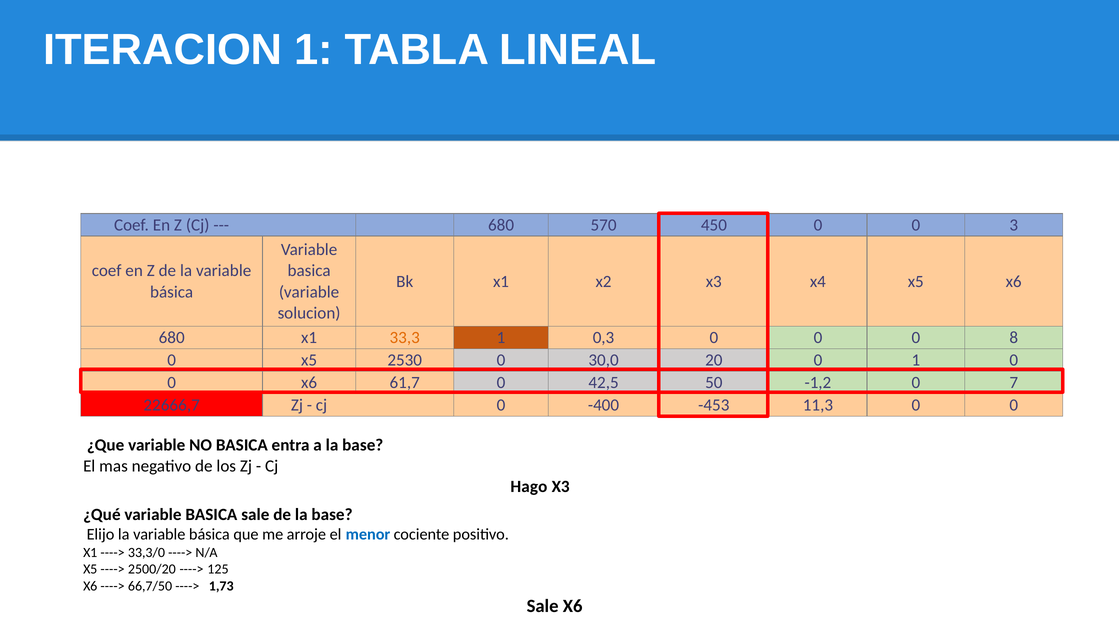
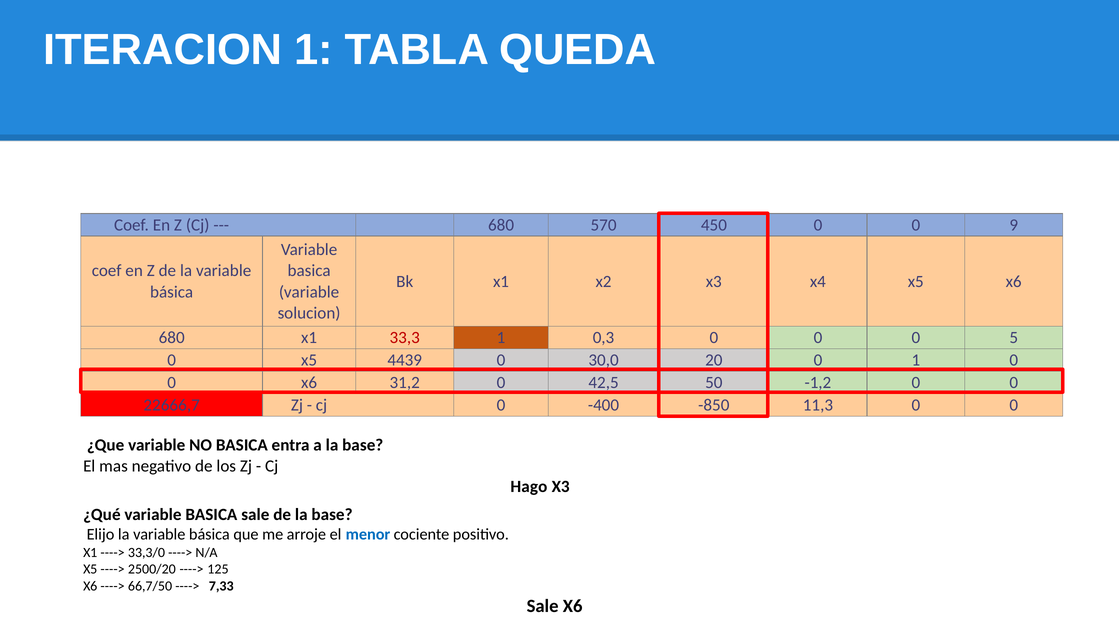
LINEAL: LINEAL -> QUEDA (578, 50)
3: 3 -> 9 (1014, 225)
33,3 colour: orange -> red (405, 337)
8: 8 -> 5 (1014, 337)
2530: 2530 -> 4439 (405, 360)
61,7: 61,7 -> 31,2 (405, 382)
-1,2 0 7: 7 -> 0 (1014, 382)
-453: -453 -> -850 (714, 405)
1,73: 1,73 -> 7,33 (221, 586)
